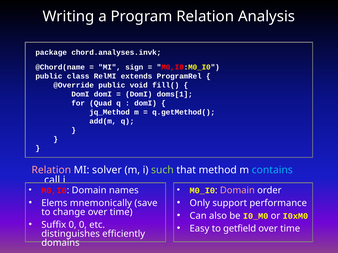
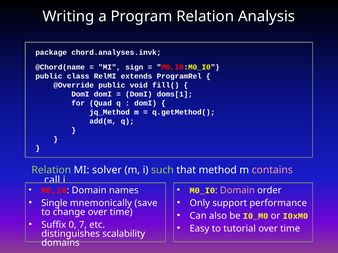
Relation colour: pink -> light green (51, 170)
contains colour: light blue -> pink (272, 170)
Elems: Elems -> Single (54, 203)
0 0: 0 -> 7 (83, 225)
getfield: getfield -> tutorial (240, 229)
efficiently: efficiently -> scalability (124, 234)
